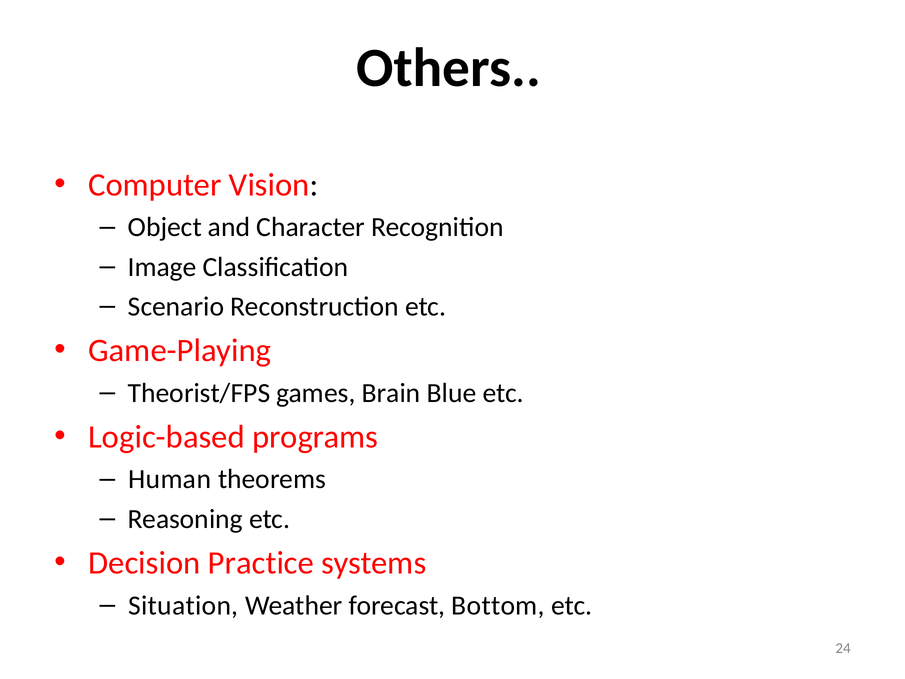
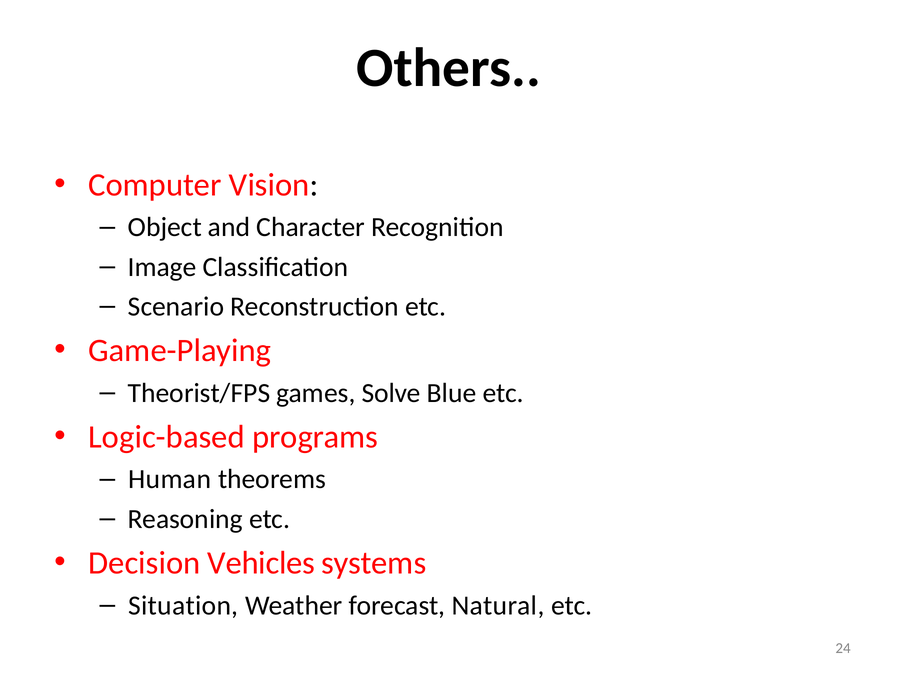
Brain: Brain -> Solve (391, 393)
Practice: Practice -> Vehicles (261, 563)
Bottom: Bottom -> Natural (498, 605)
